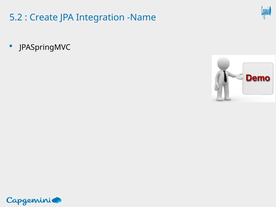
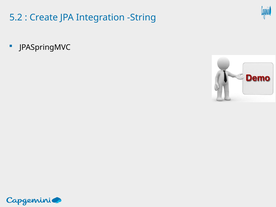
Name: Name -> String (142, 18)
